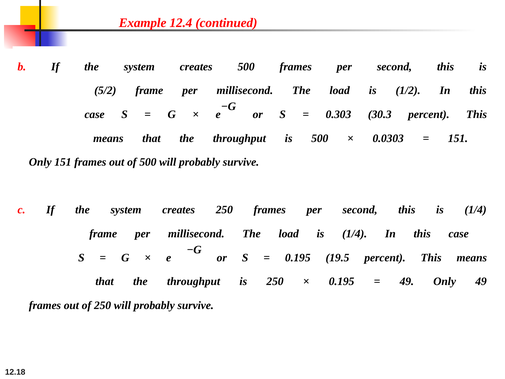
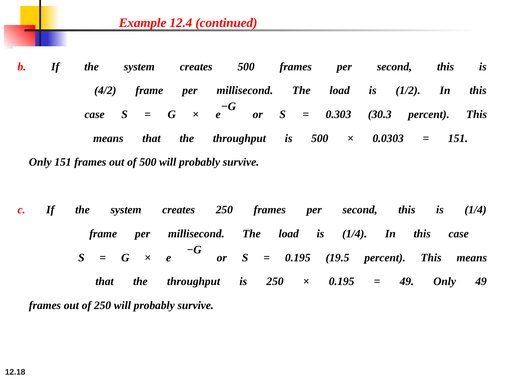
5/2: 5/2 -> 4/2 (105, 90)
